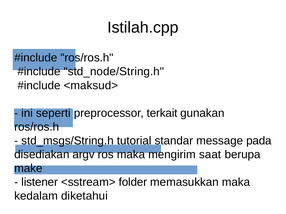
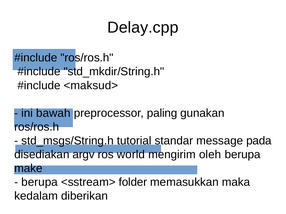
Istilah.cpp: Istilah.cpp -> Delay.cpp (143, 28)
std_node/String.h: std_node/String.h -> std_mkdir/String.h (114, 72)
seperti: seperti -> bawah (53, 113)
terkait: terkait -> paling (162, 113)
ros maka: maka -> world (131, 155)
saat: saat -> oleh (210, 155)
listener: listener -> berupa (40, 182)
diketahui: diketahui -> diberikan (84, 196)
